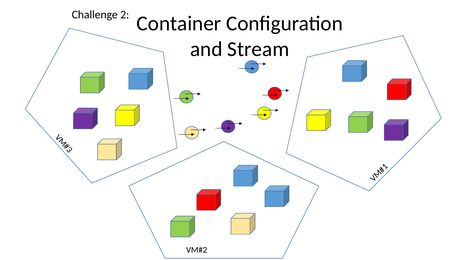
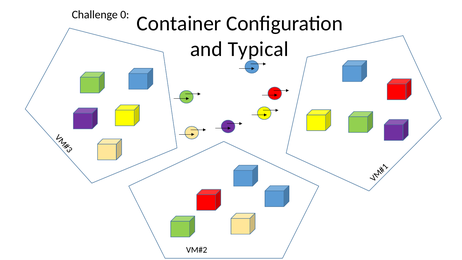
2: 2 -> 0 (125, 15)
Stream: Stream -> Typical (258, 49)
